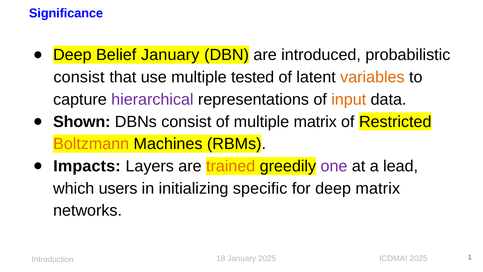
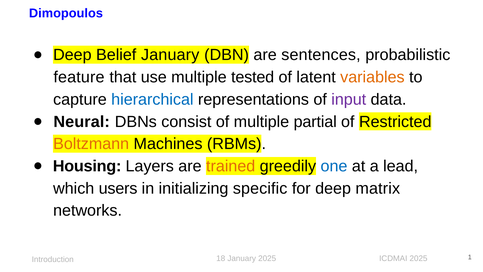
Significance: Significance -> Dimopoulos (66, 13)
introduced: introduced -> sentences (321, 55)
consist: consist -> feature (79, 77)
hierarchical colour: purple -> blue (152, 99)
input colour: orange -> purple (349, 99)
Shown: Shown -> Neural (82, 122)
multiple matrix: matrix -> partial (315, 122)
Impacts: Impacts -> Housing (87, 166)
one colour: purple -> blue (334, 166)
